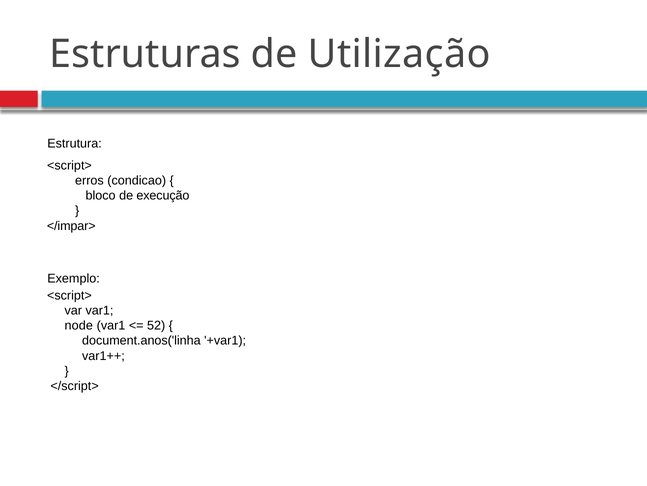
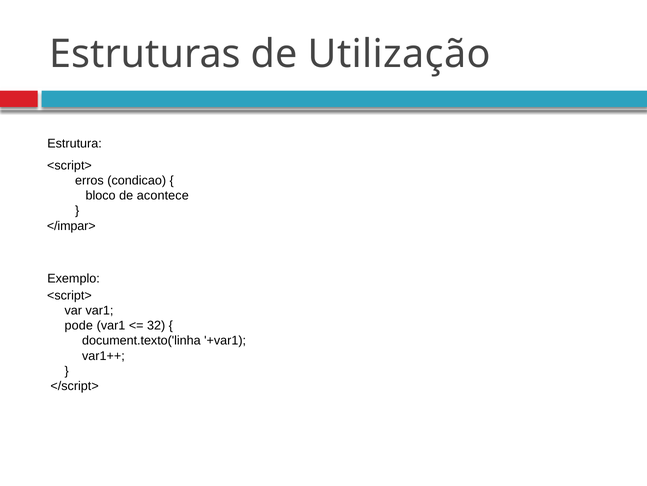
execução: execução -> acontece (163, 195)
node: node -> pode (79, 325)
52: 52 -> 32 (156, 325)
document.anos('linha: document.anos('linha -> document.texto('linha (141, 340)
